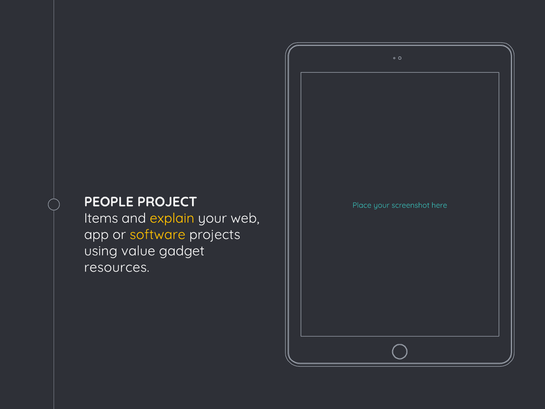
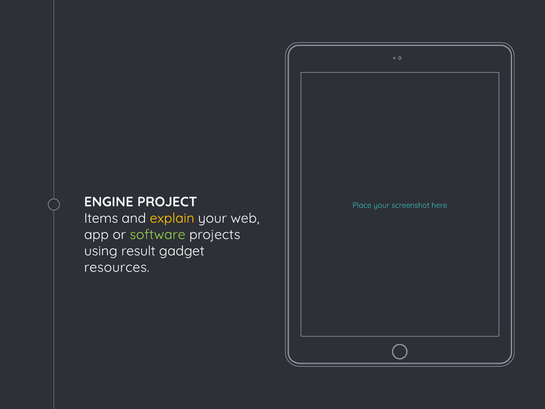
PEOPLE: PEOPLE -> ENGINE (109, 202)
software colour: yellow -> light green (158, 234)
value: value -> result (138, 251)
